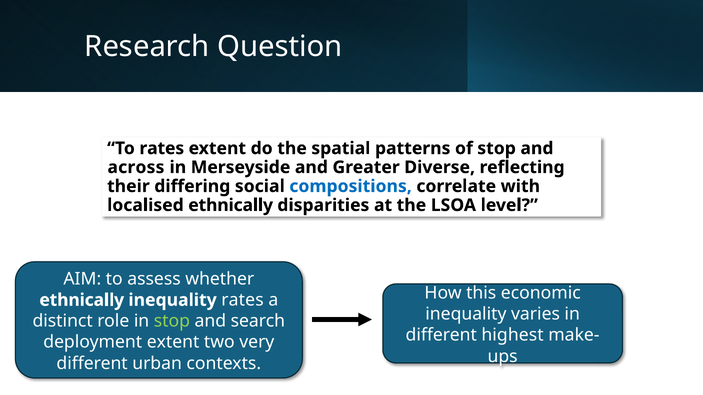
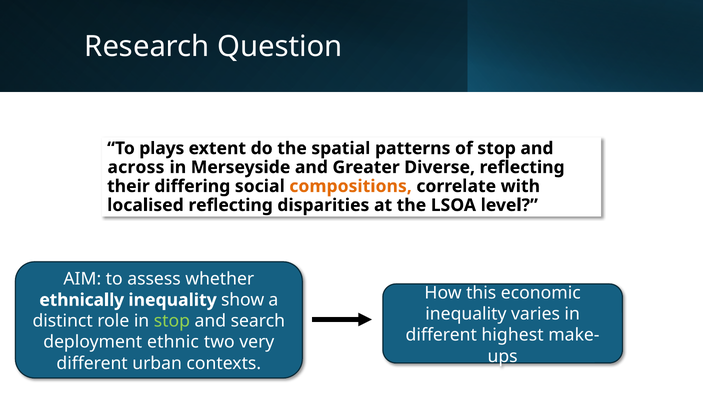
To rates: rates -> plays (162, 149)
compositions colour: blue -> orange (351, 186)
localised ethnically: ethnically -> reflecting (231, 205)
inequality rates: rates -> show (243, 300)
deployment extent: extent -> ethnic (173, 343)
